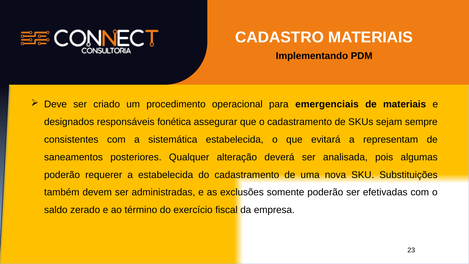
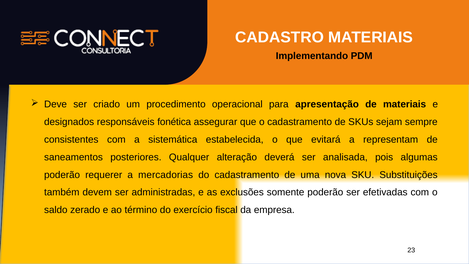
emergenciais: emergenciais -> apresentação (327, 104)
a estabelecida: estabelecida -> mercadorias (166, 175)
